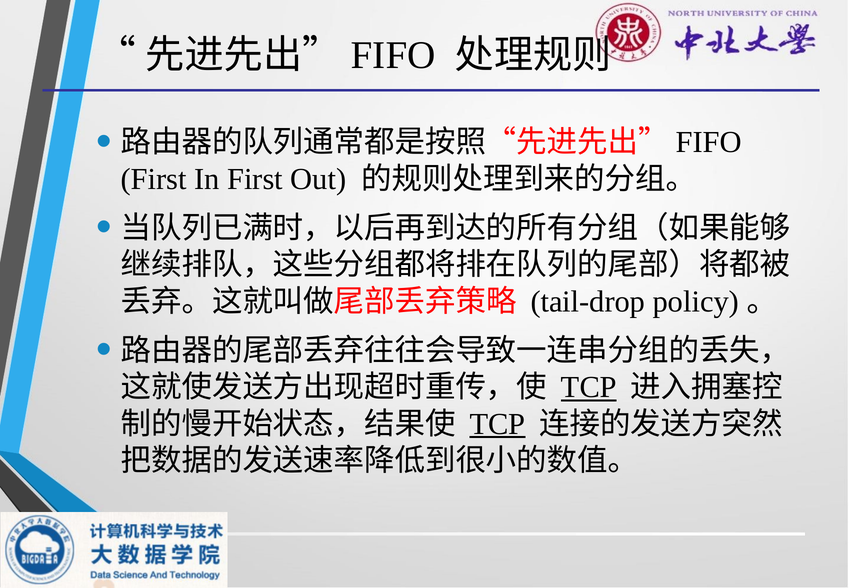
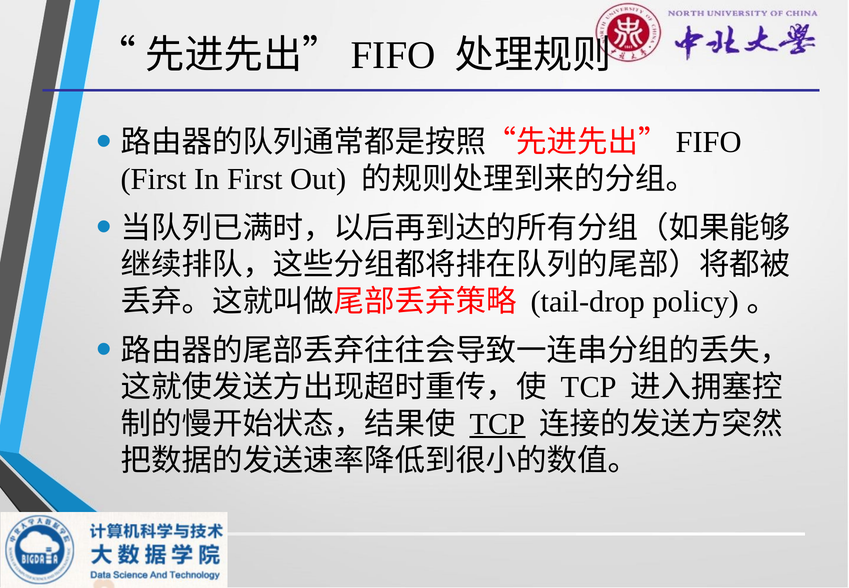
TCP underline: present -> none (589, 387)
